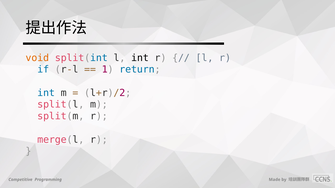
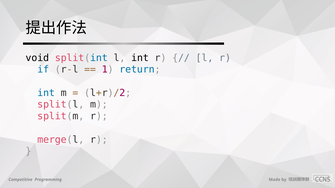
void colour: orange -> black (37, 58)
